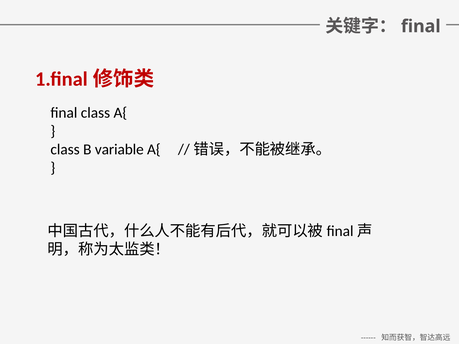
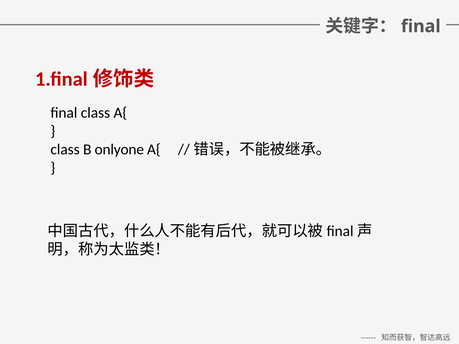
variable: variable -> onlyone (119, 150)
